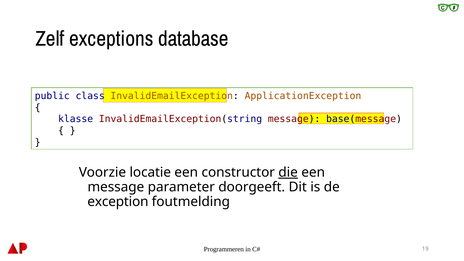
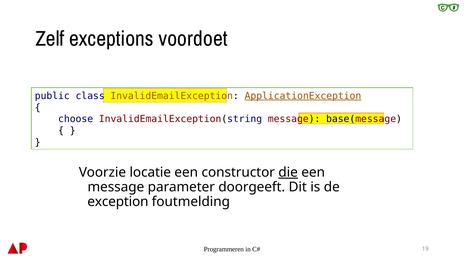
database: database -> voordoet (193, 39)
ApplicationException underline: none -> present (303, 96)
klasse: klasse -> choose (76, 119)
